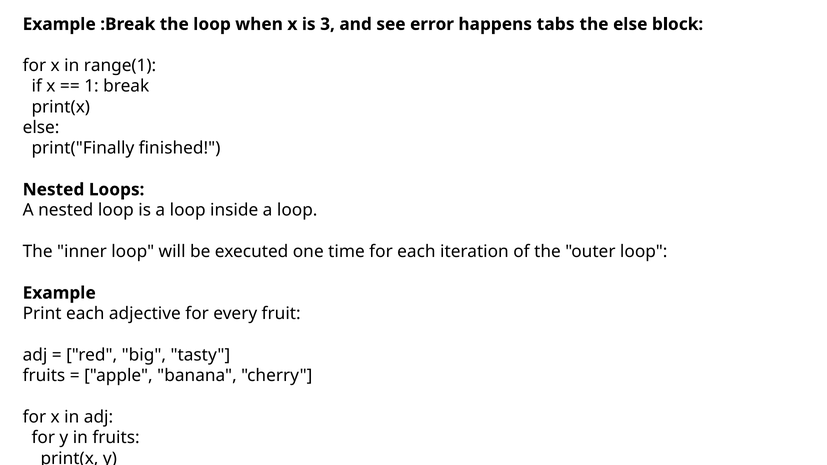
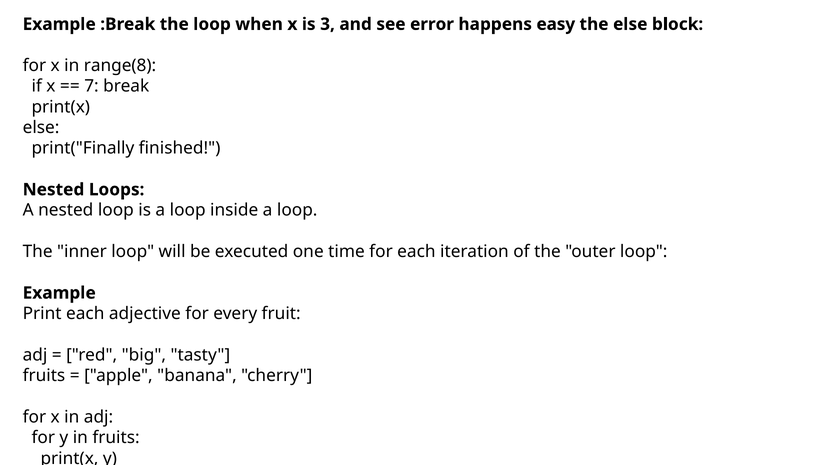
tabs: tabs -> easy (556, 24)
range(1: range(1 -> range(8 (120, 66)
1: 1 -> 7 (92, 86)
